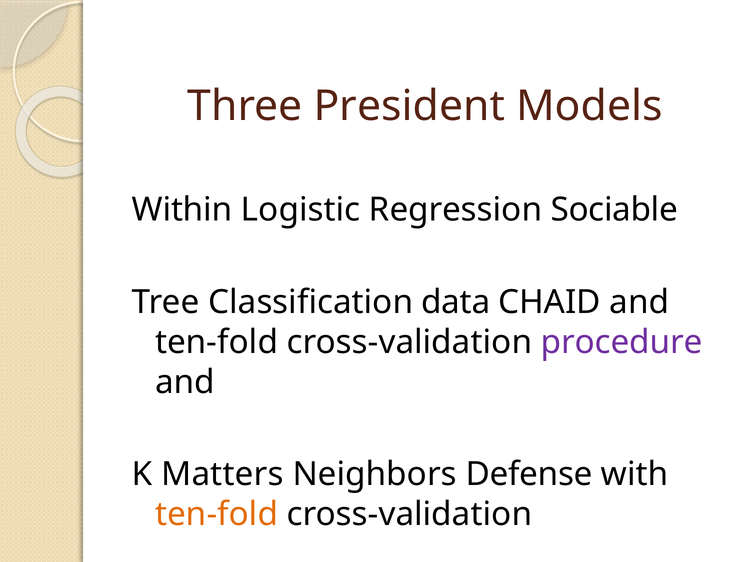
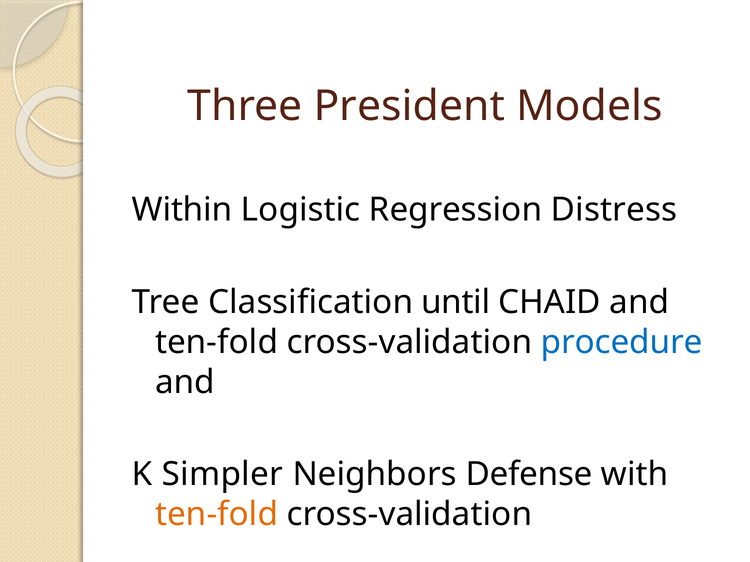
Sociable: Sociable -> Distress (614, 210)
data: data -> until (456, 302)
procedure colour: purple -> blue (622, 342)
Matters: Matters -> Simpler (222, 475)
